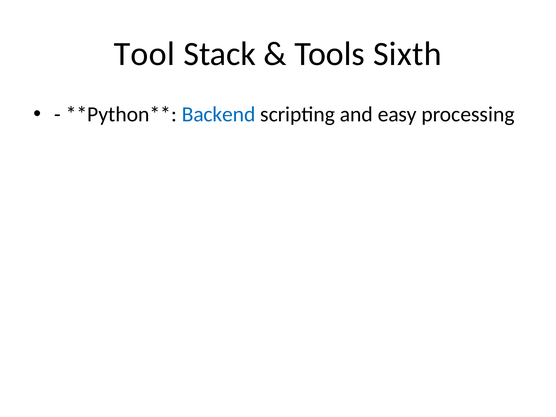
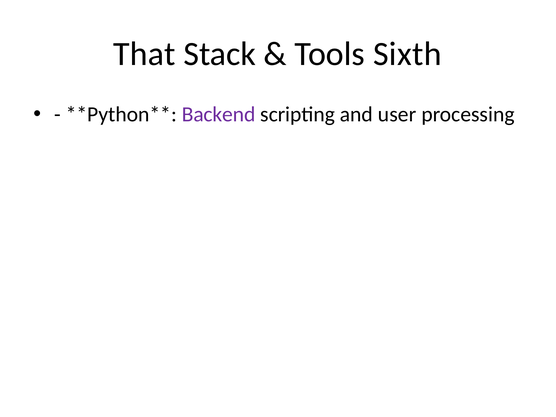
Tool: Tool -> That (144, 54)
Backend colour: blue -> purple (219, 115)
easy: easy -> user (397, 115)
